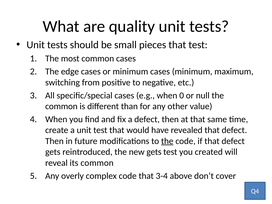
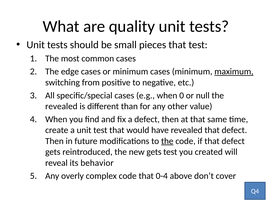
maximum underline: none -> present (234, 72)
common: common -> revealed (61, 106)
its common: common -> behavior (97, 163)
3-4: 3-4 -> 0-4 (162, 176)
